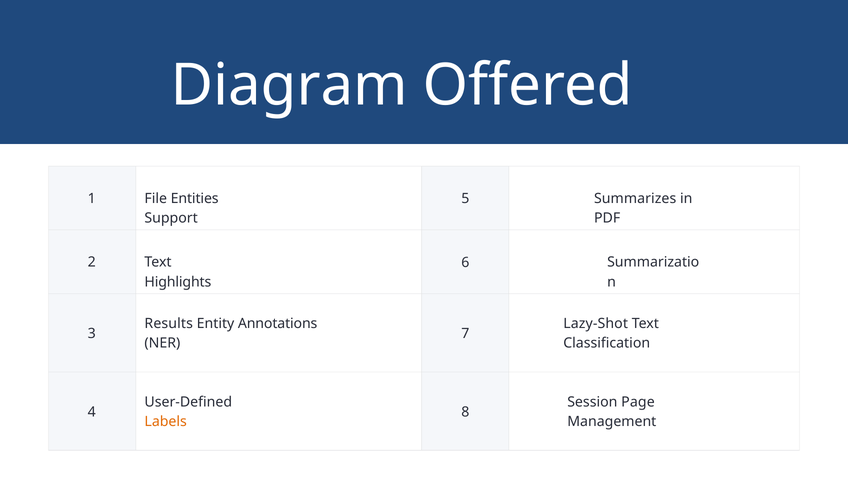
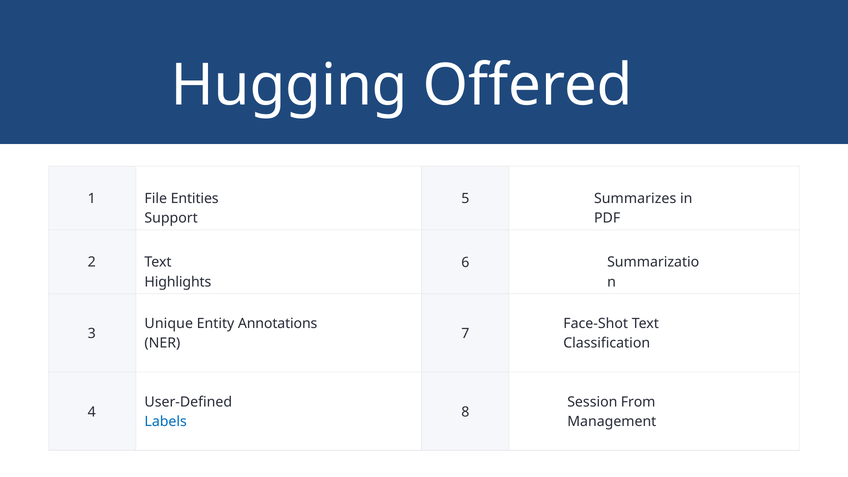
Diagram: Diagram -> Hugging (289, 86)
Results: Results -> Unique (169, 324)
Lazy-Shot: Lazy-Shot -> Face-Shot (596, 324)
Page: Page -> From (638, 402)
Labels colour: orange -> blue (166, 422)
